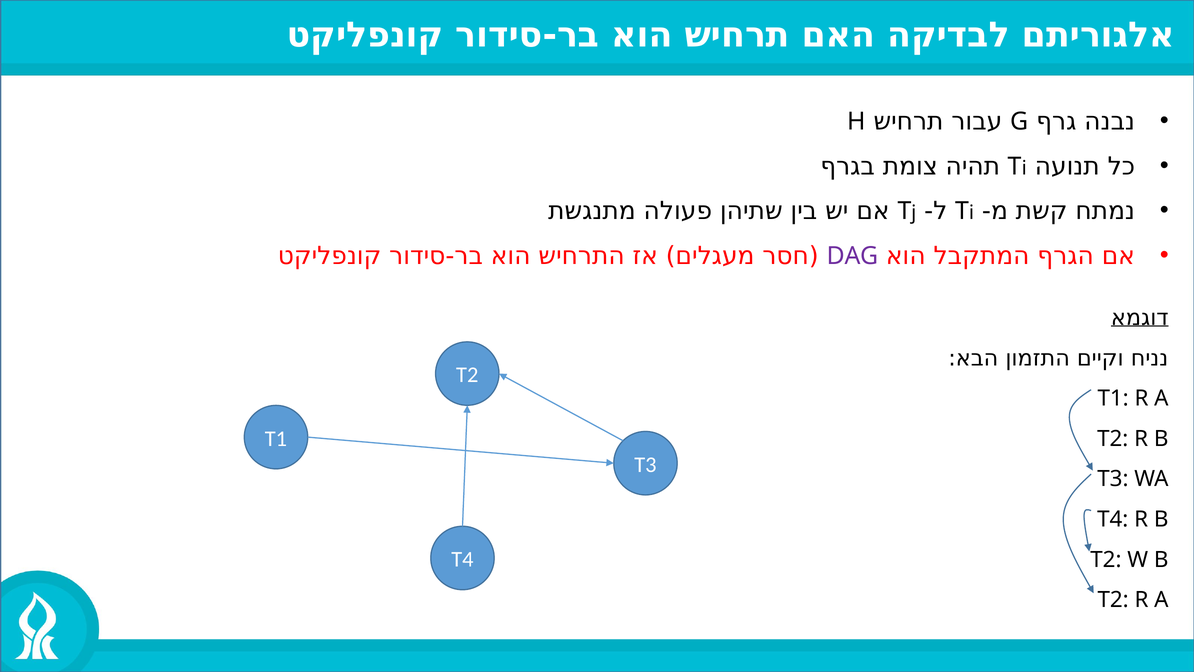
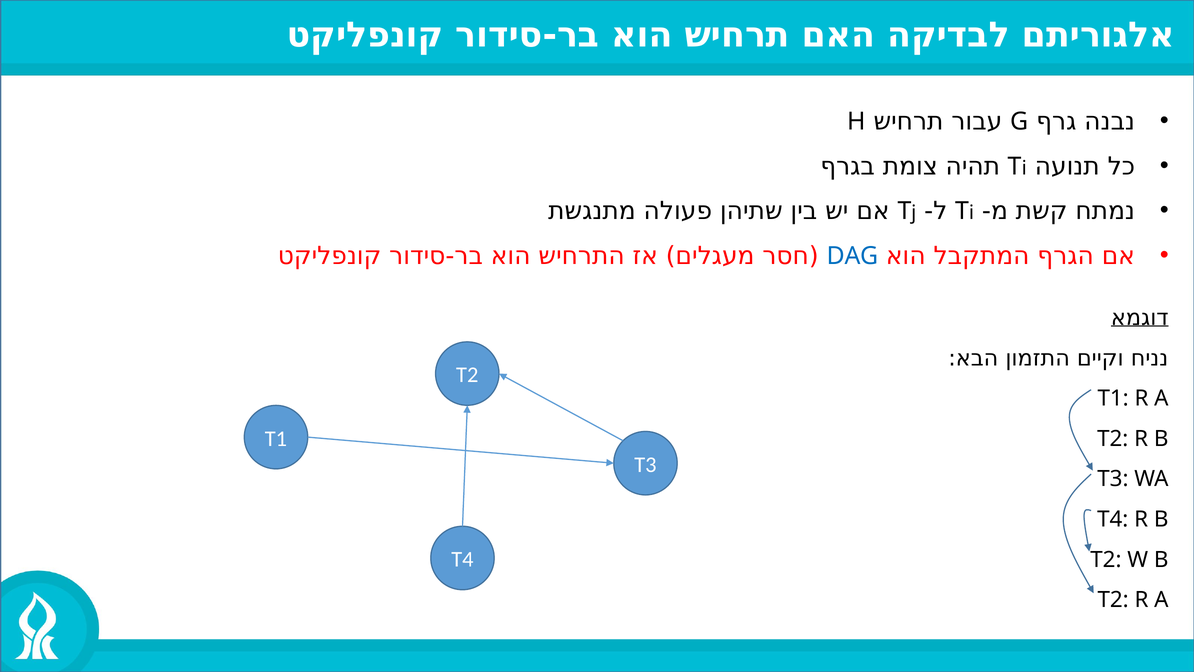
DAG colour: purple -> blue (852, 256)
